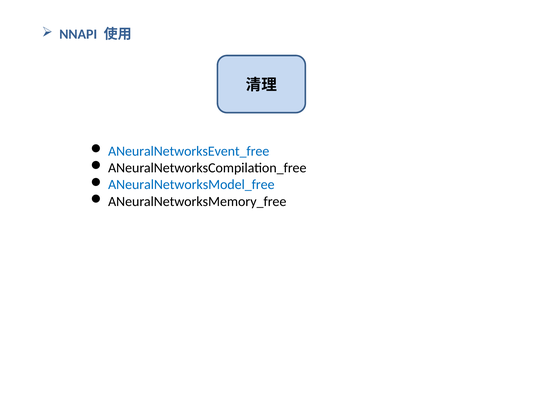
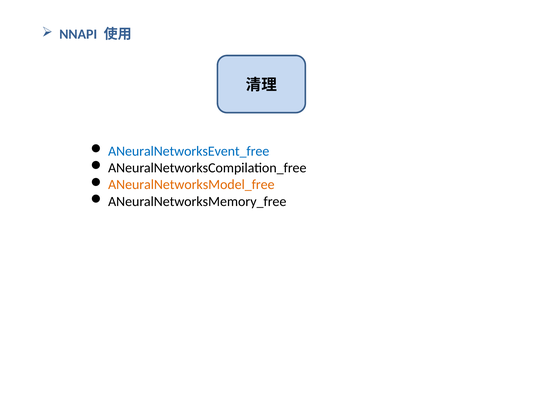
ANeuralNetworksModel_free colour: blue -> orange (191, 185)
